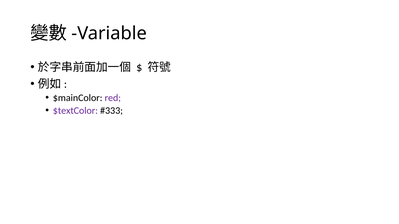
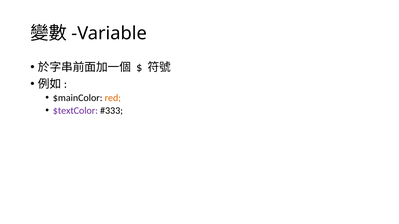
red colour: purple -> orange (113, 98)
